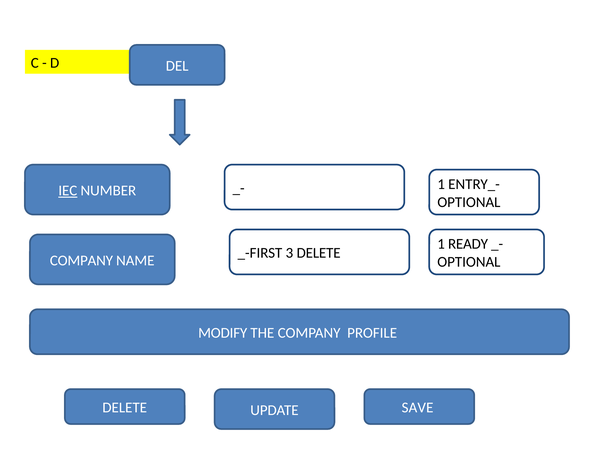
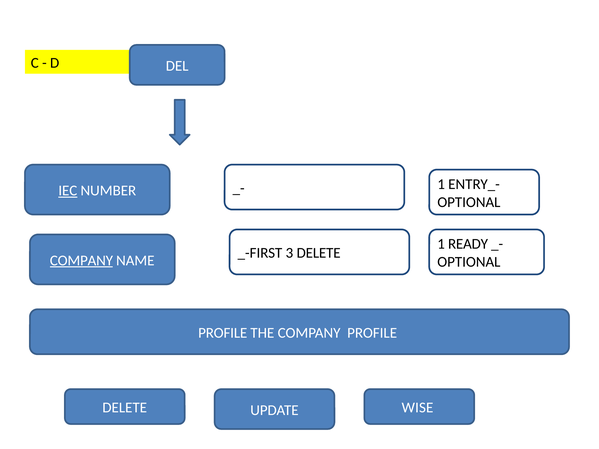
COMPANY underline: none -> present (81, 261)
MODIFY: MODIFY -> PROFILE (223, 333)
SAVE: SAVE -> WISE (418, 408)
